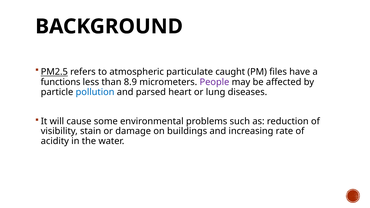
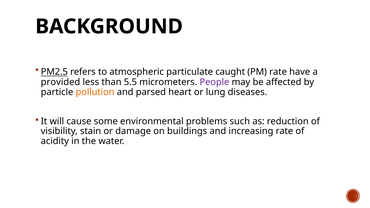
PM files: files -> rate (278, 72)
functions: functions -> provided (60, 82)
8.9: 8.9 -> 5.5 (130, 82)
pollution colour: blue -> orange (95, 92)
